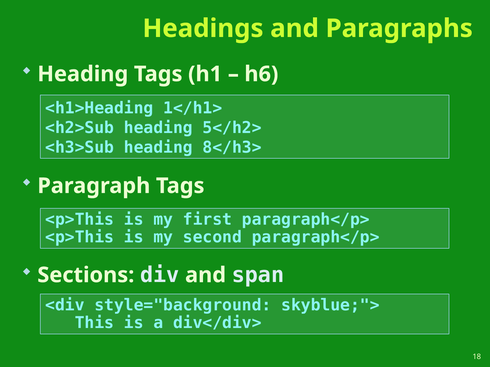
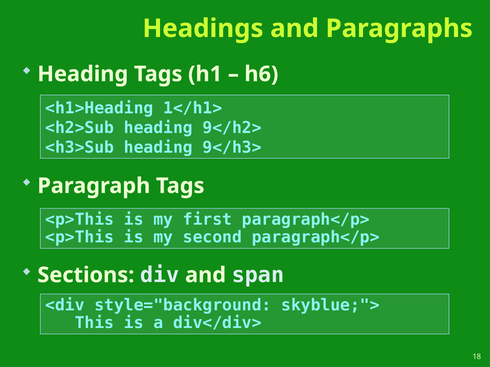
5</h2>: 5</h2> -> 9</h2> (232, 128)
8</h3>: 8</h3> -> 9</h3> (232, 148)
